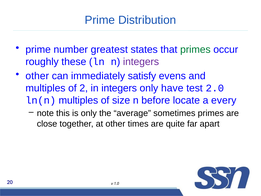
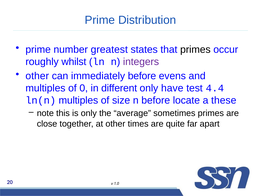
primes colour: green -> black (195, 49)
these: these -> whilst (74, 62)
immediately satisfy: satisfy -> before (142, 76)
2: 2 -> 0 (84, 88)
in integers: integers -> different (119, 88)
2.0: 2.0 -> 4.4 (215, 88)
every: every -> these (224, 100)
